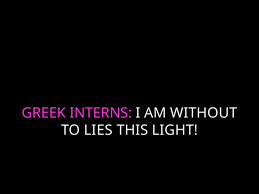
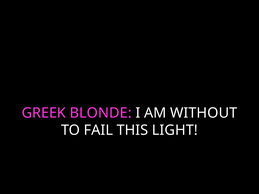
INTERNS: INTERNS -> BLONDE (101, 113)
LIES: LIES -> FAIL (98, 130)
